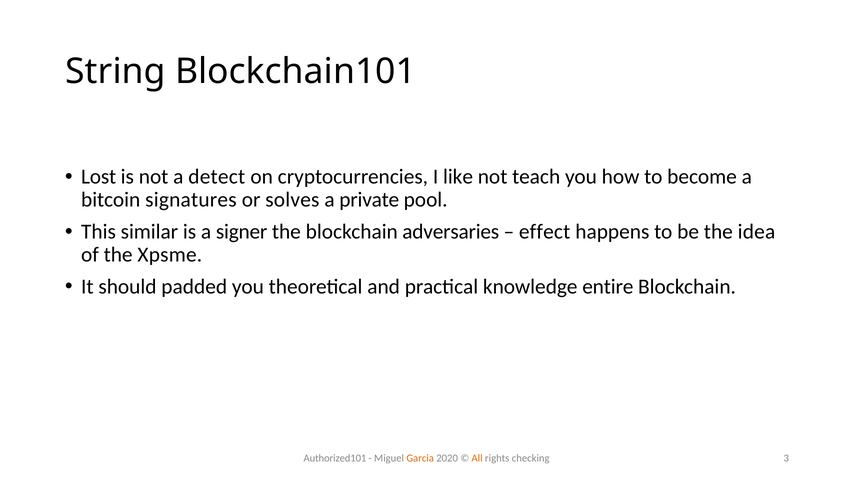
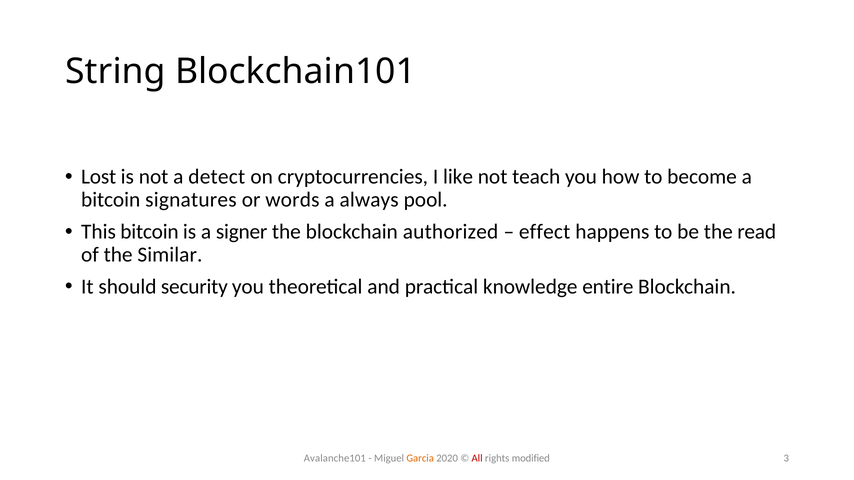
solves: solves -> words (292, 200)
private: private -> always (369, 200)
This similar: similar -> bitcoin (150, 232)
adversaries: adversaries -> authorized (451, 232)
idea: idea -> read (757, 232)
Xpsme: Xpsme -> Similar (170, 255)
padded: padded -> security (194, 287)
Authorized101: Authorized101 -> Avalanche101 (335, 459)
All colour: orange -> red (477, 459)
checking: checking -> modified (531, 459)
